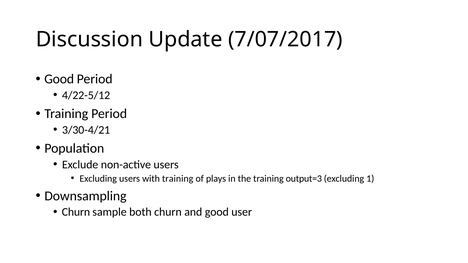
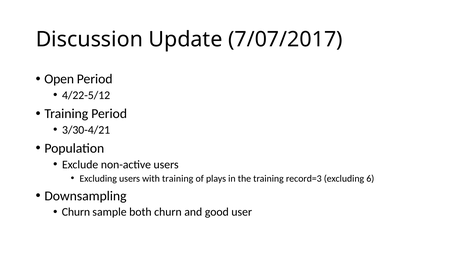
Good: Good -> Open (59, 79)
output=3: output=3 -> record=3 (304, 179)
1: 1 -> 6 (370, 179)
